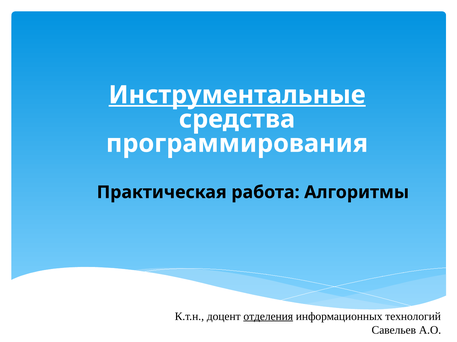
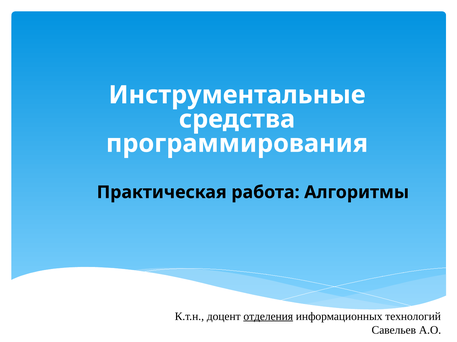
Инструментальные underline: present -> none (237, 95)
